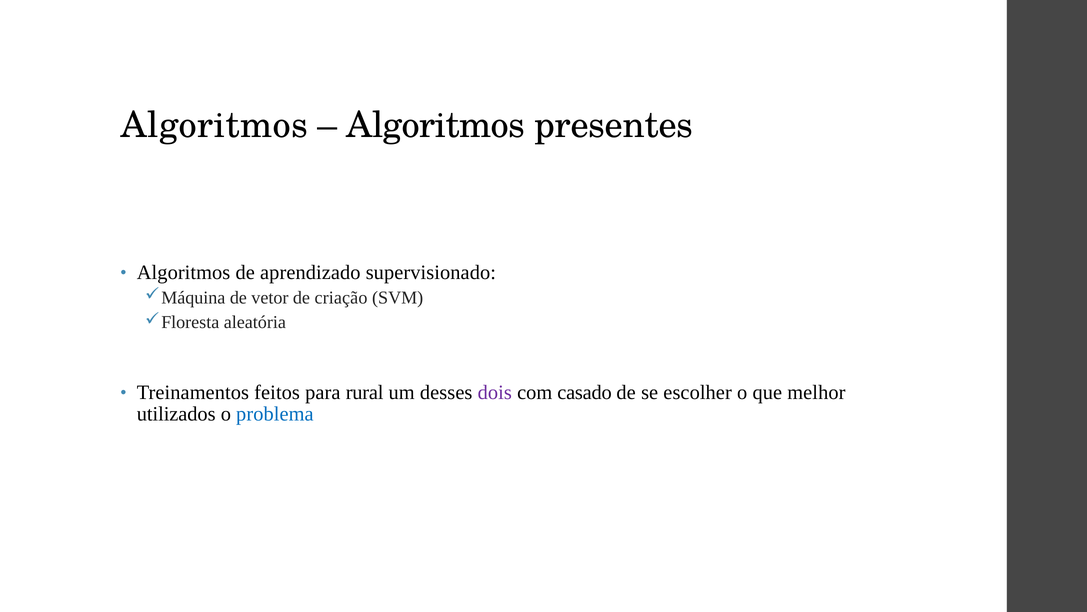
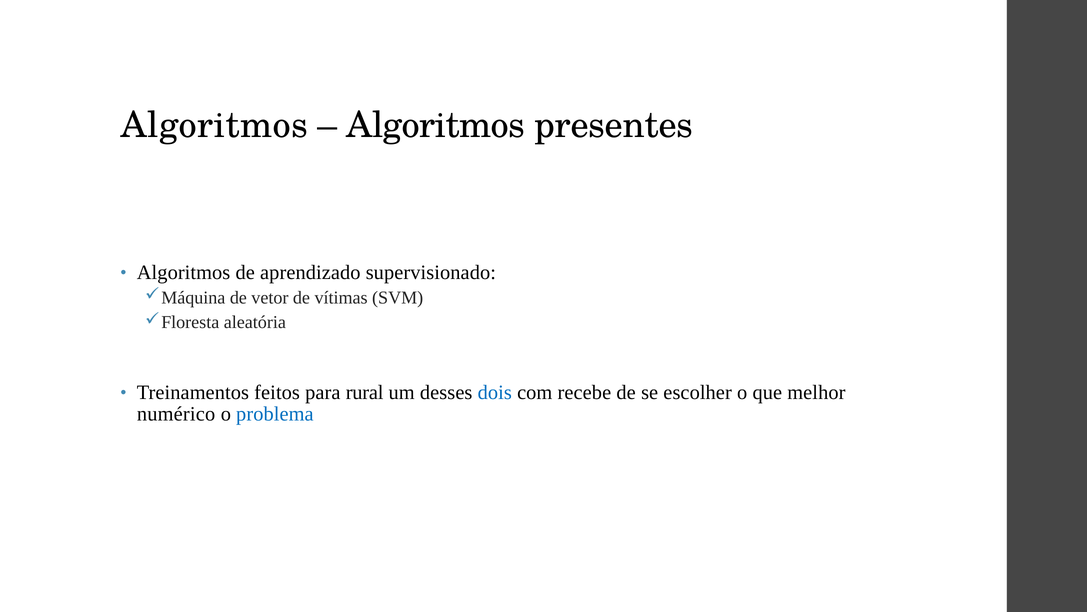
criação: criação -> vítimas (341, 297)
dois colour: purple -> blue (495, 392)
casado: casado -> recebe (584, 392)
utilizados: utilizados -> numérico (176, 414)
